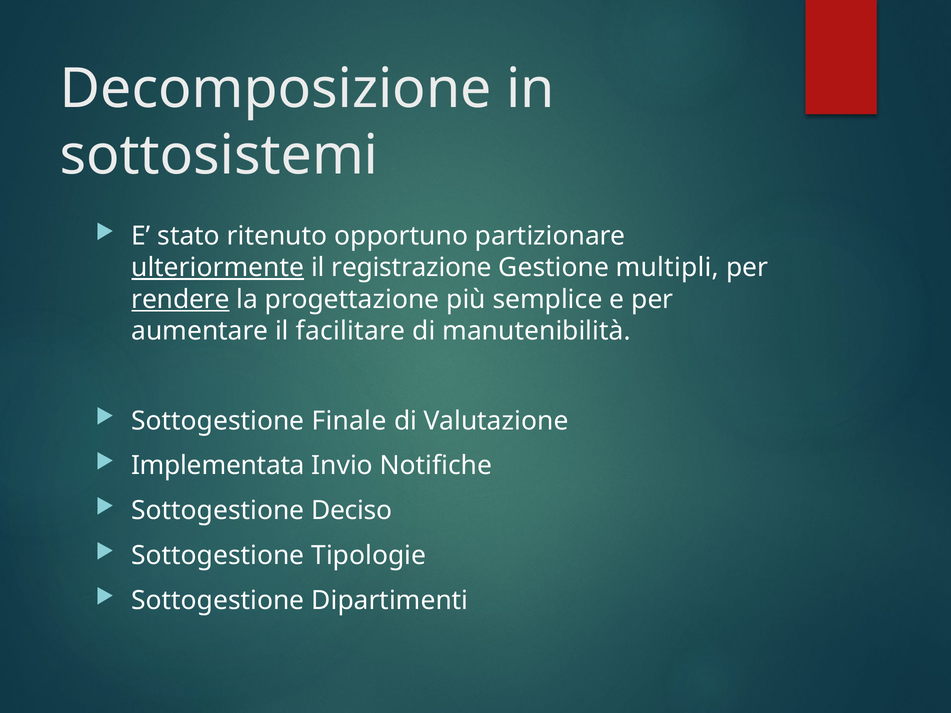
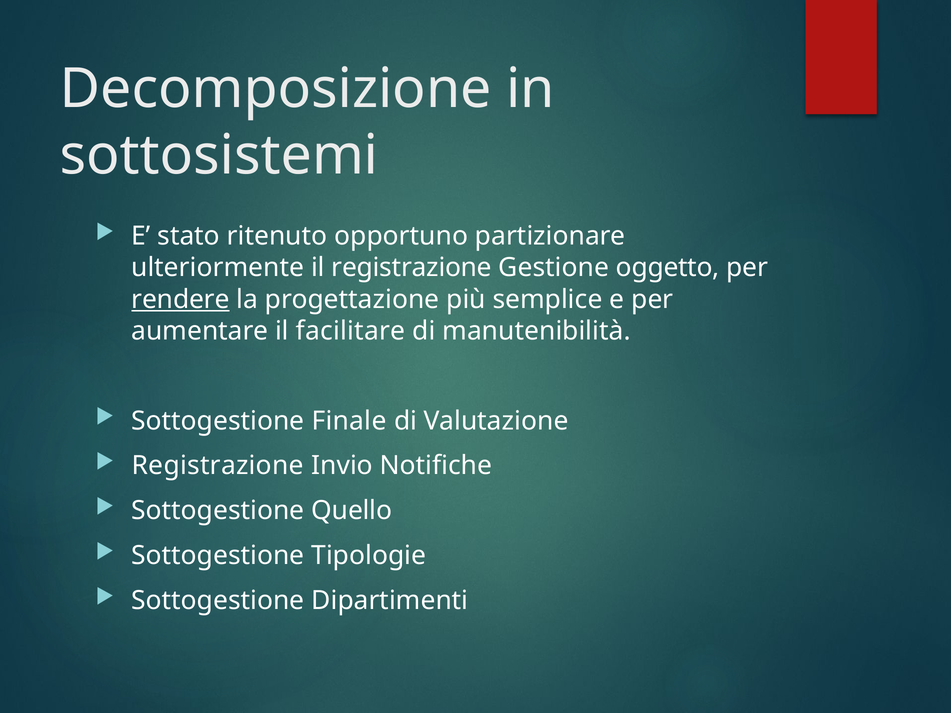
ulteriormente underline: present -> none (218, 268)
multipli: multipli -> oggetto (668, 268)
Implementata: Implementata -> Registrazione (218, 466)
Deciso: Deciso -> Quello (352, 511)
